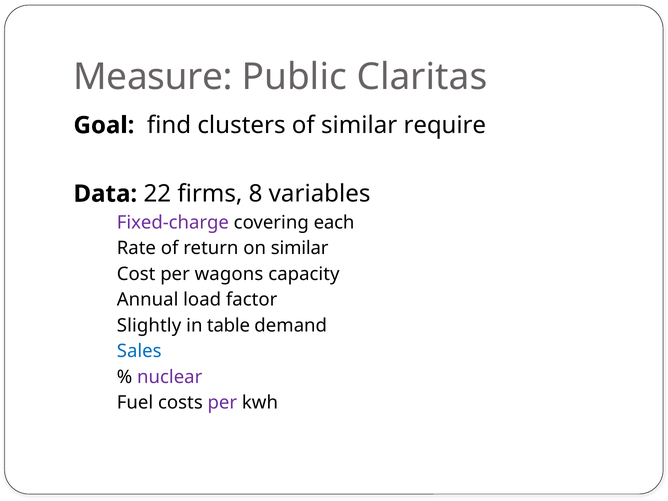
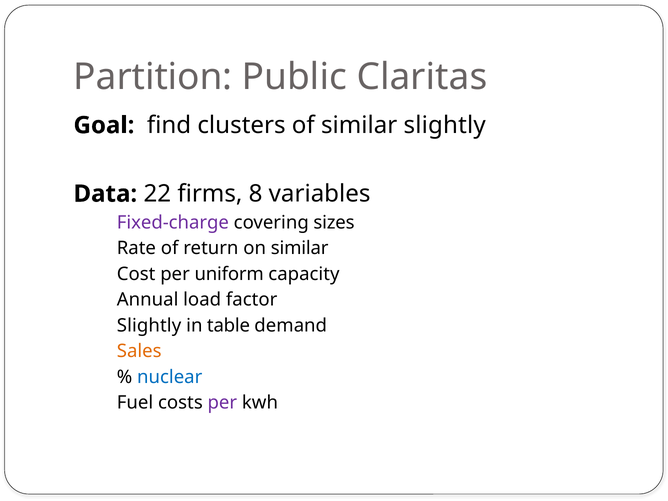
Measure: Measure -> Partition (153, 77)
similar require: require -> slightly (445, 125)
each: each -> sizes (334, 222)
wagons: wagons -> uniform (229, 274)
Sales colour: blue -> orange (139, 351)
nuclear colour: purple -> blue (170, 377)
